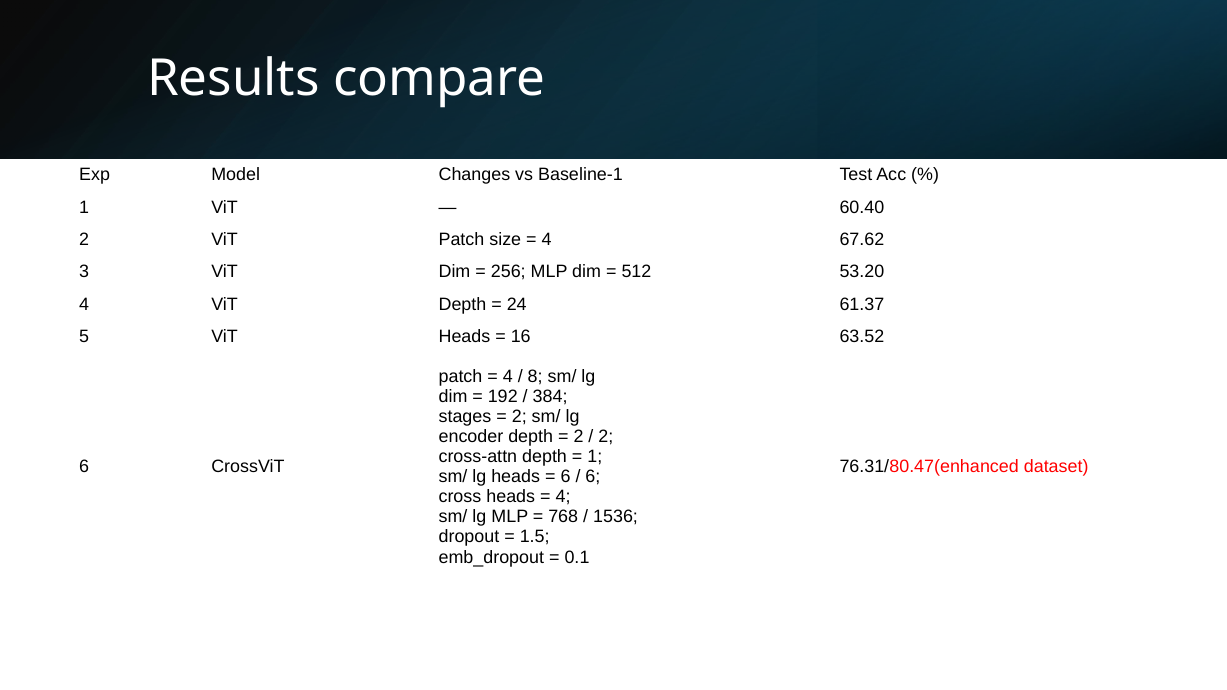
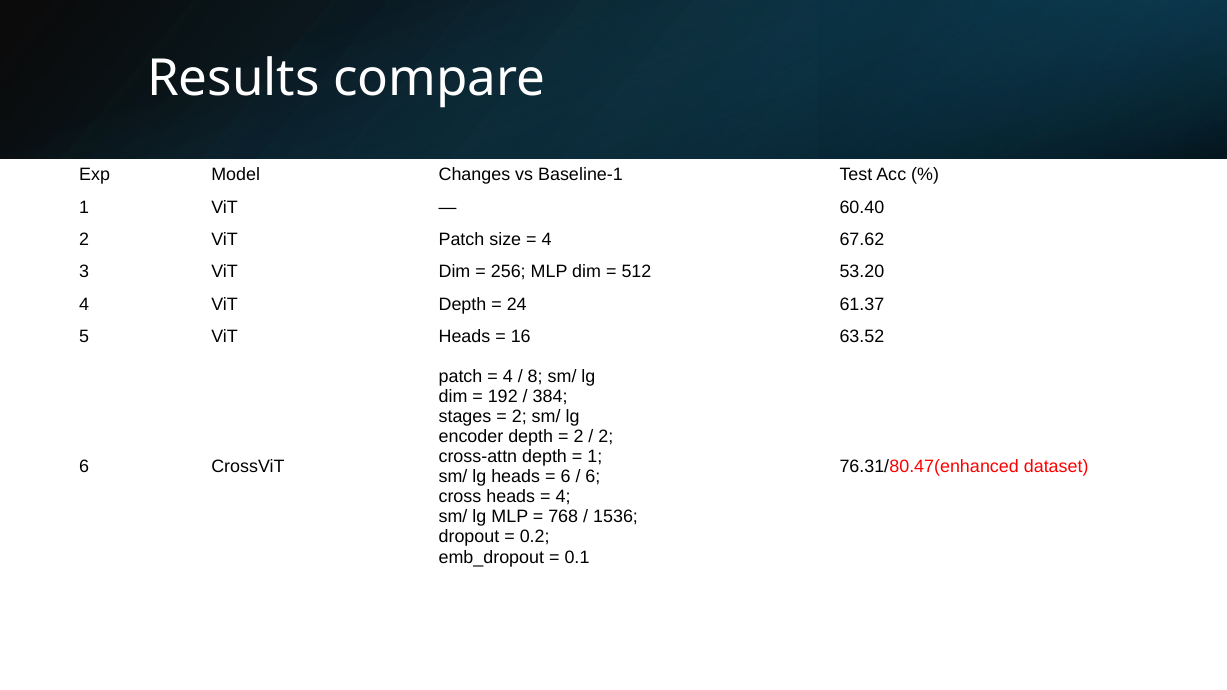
1.5: 1.5 -> 0.2 (535, 537)
